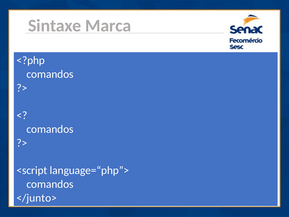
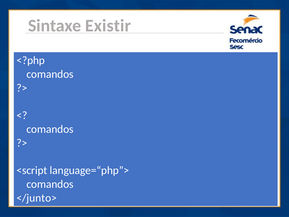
Marca: Marca -> Existir (108, 26)
